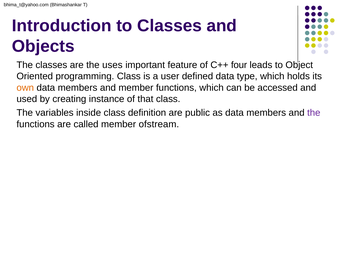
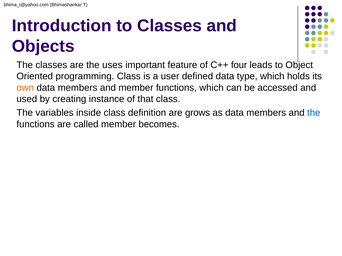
public: public -> grows (198, 113)
the colour: purple -> blue (314, 113)
ofstream: ofstream -> becomes (159, 124)
